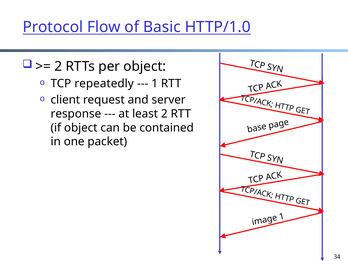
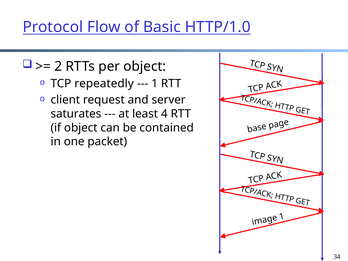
response: response -> saturates (76, 114)
least 2: 2 -> 4 (164, 114)
